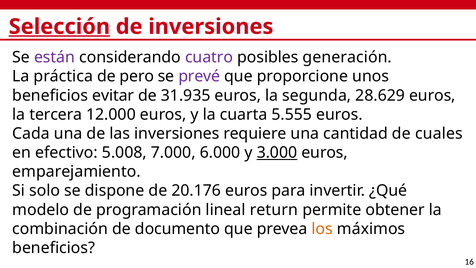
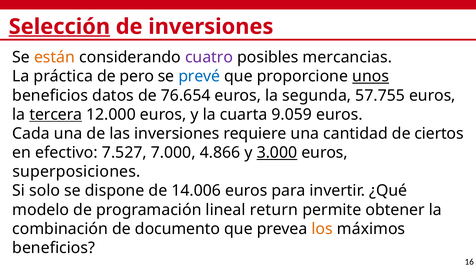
están colour: purple -> orange (55, 57)
generación: generación -> mercancias (347, 57)
prevé colour: purple -> blue (199, 76)
unos underline: none -> present (371, 76)
evitar: evitar -> datos (113, 95)
31.935: 31.935 -> 76.654 (186, 95)
28.629: 28.629 -> 57.755 (380, 95)
tercera underline: none -> present (56, 114)
5.555: 5.555 -> 9.059 (292, 114)
cuales: cuales -> ciertos (439, 133)
5.008: 5.008 -> 7.527 (124, 152)
6.000: 6.000 -> 4.866 (220, 152)
emparejamiento: emparejamiento -> superposiciones (76, 172)
20.176: 20.176 -> 14.006 (196, 191)
